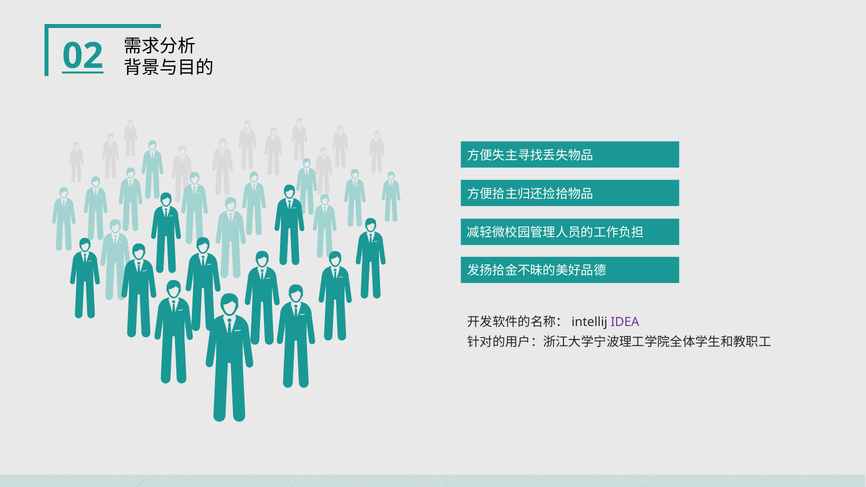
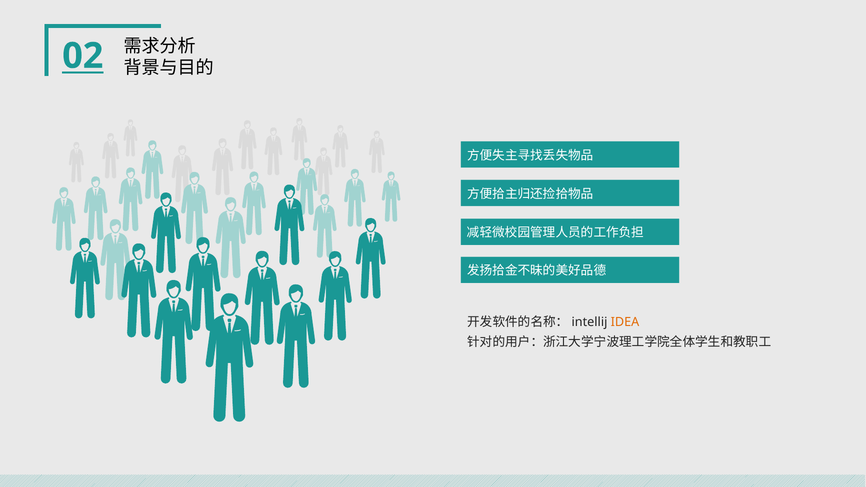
IDEA colour: purple -> orange (625, 322)
